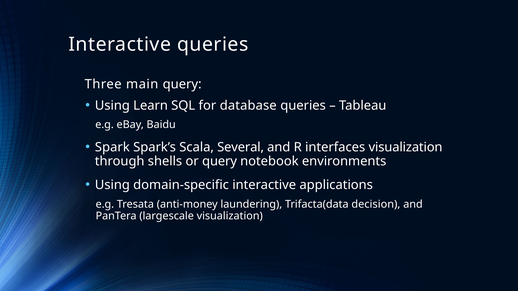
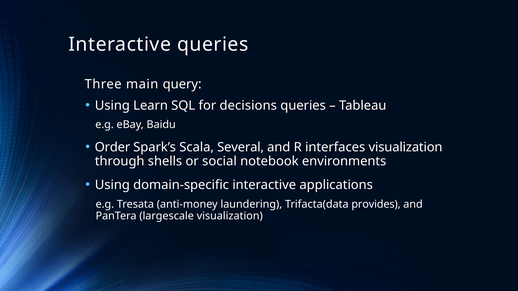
database: database -> decisions (248, 106)
Spark: Spark -> Order (112, 147)
or query: query -> social (219, 161)
decision: decision -> provides (376, 204)
